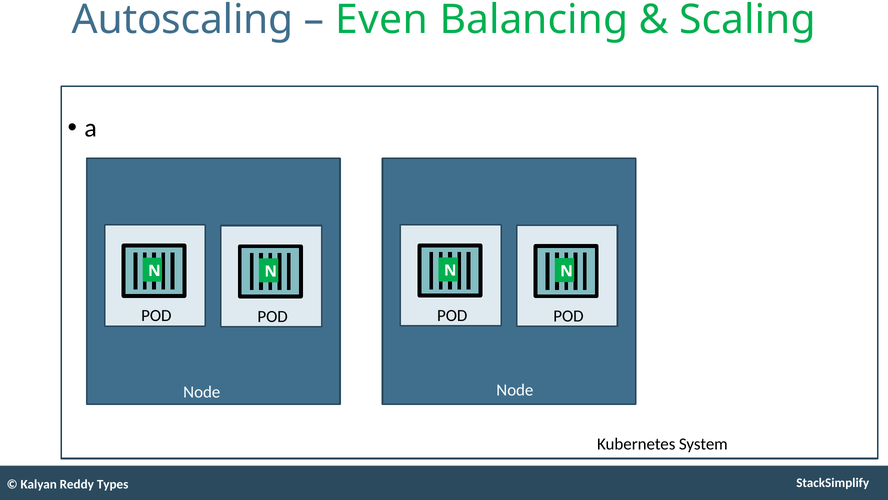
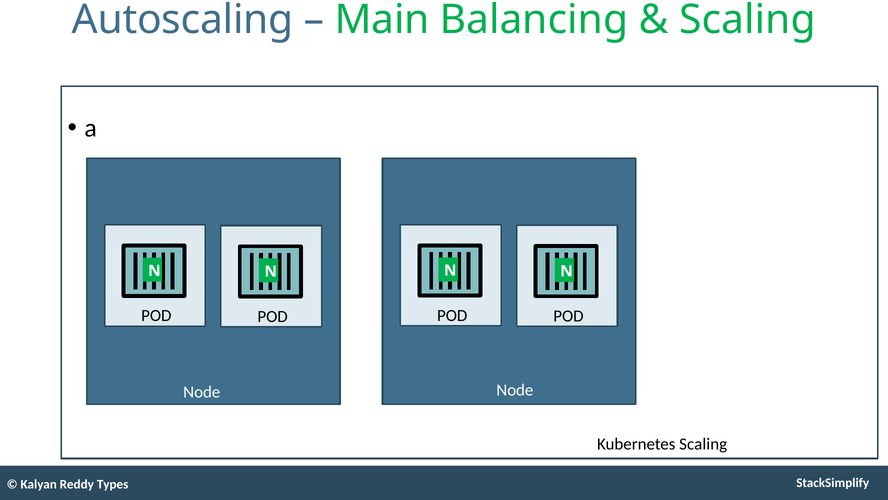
Even: Even -> Main (382, 20)
Kubernetes System: System -> Scaling (703, 444)
